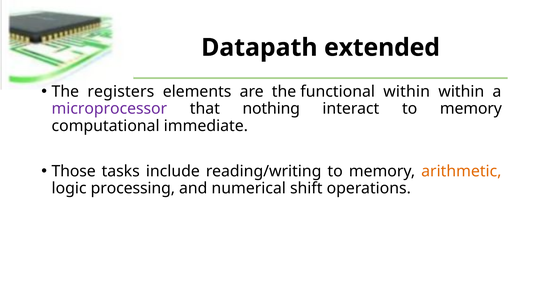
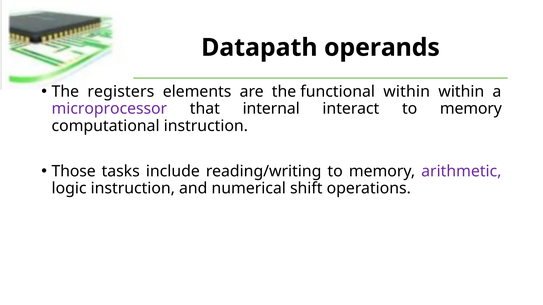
extended: extended -> operands (382, 48)
nothing: nothing -> internal (271, 109)
computational immediate: immediate -> instruction (206, 126)
arithmetic colour: orange -> purple (461, 172)
logic processing: processing -> instruction (133, 189)
